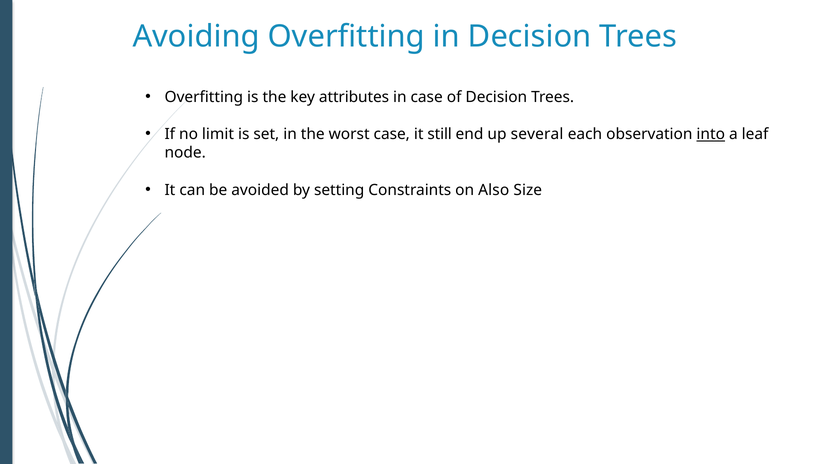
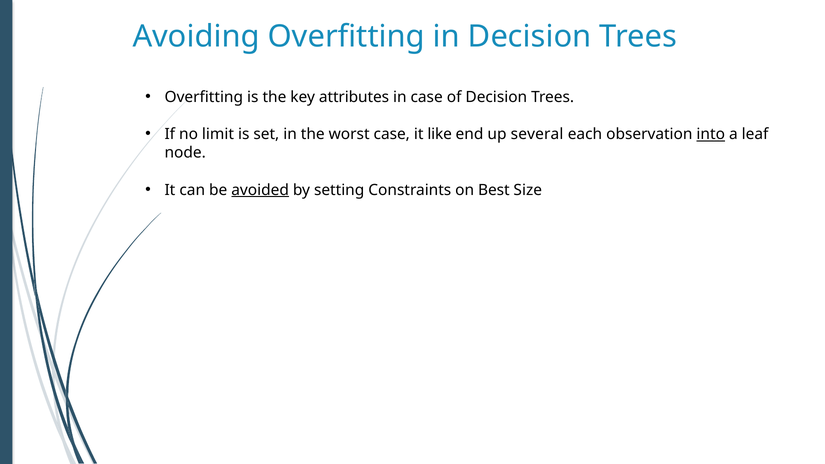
still: still -> like (440, 134)
avoided underline: none -> present (260, 190)
Also: Also -> Best (494, 190)
